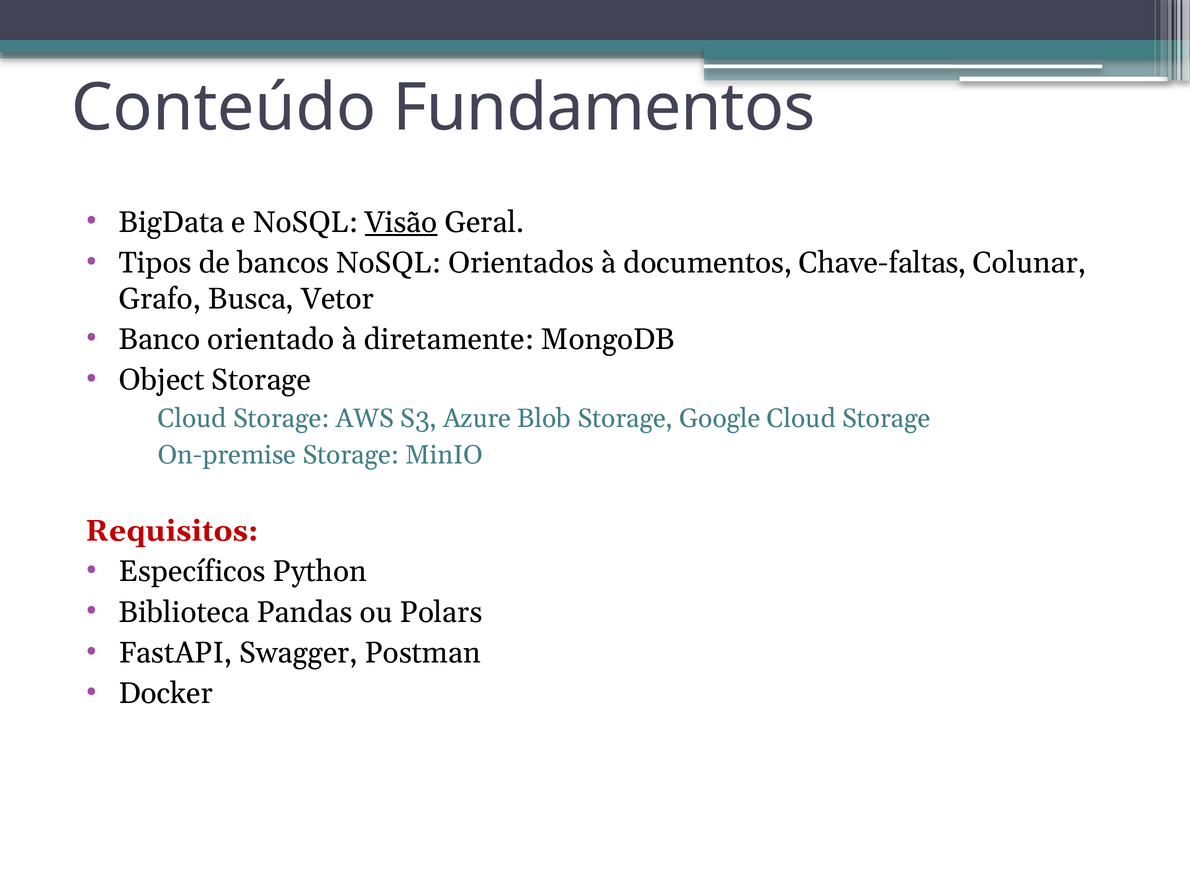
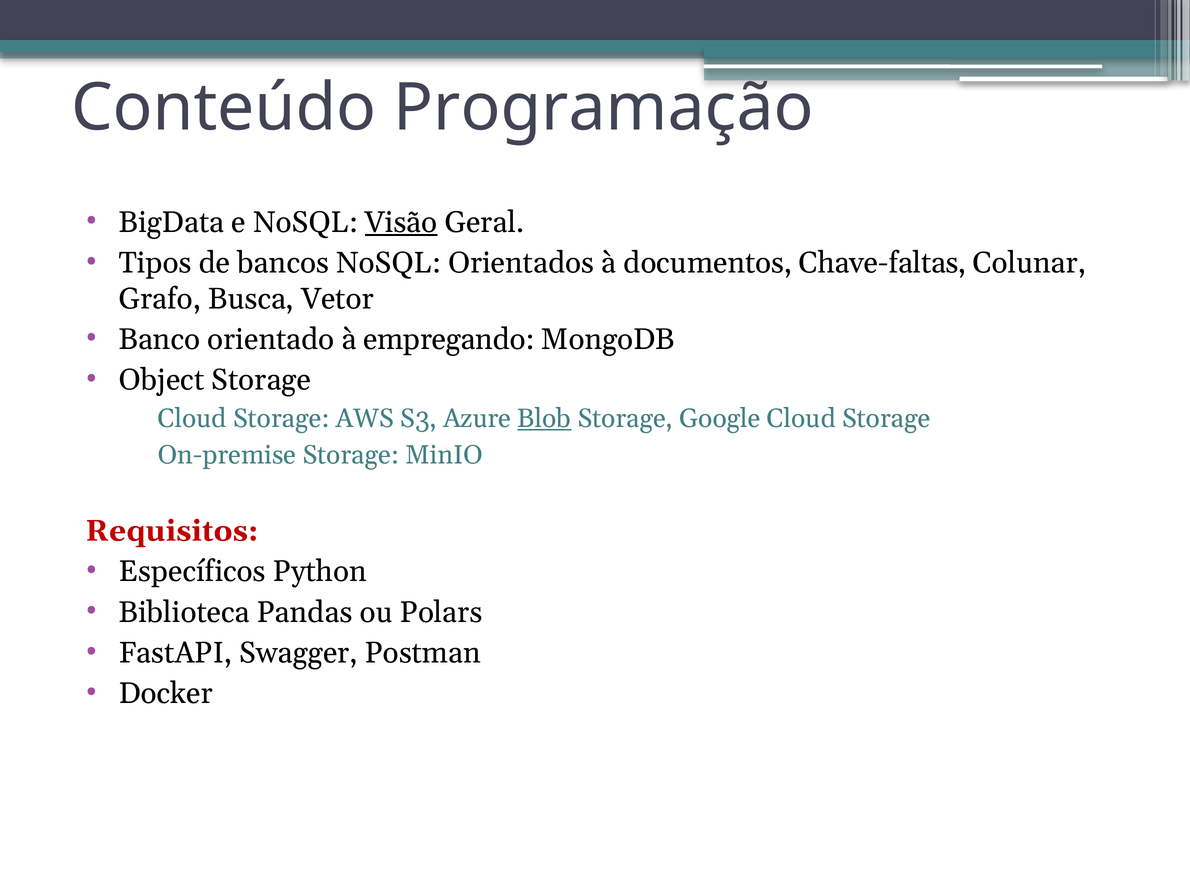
Fundamentos: Fundamentos -> Programação (604, 108)
diretamente: diretamente -> empregando (449, 339)
Blob underline: none -> present (544, 418)
